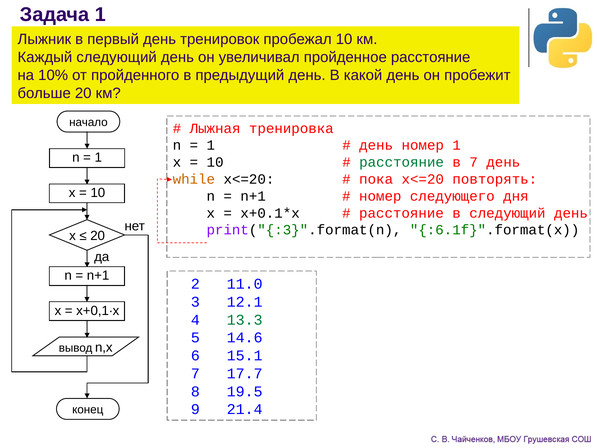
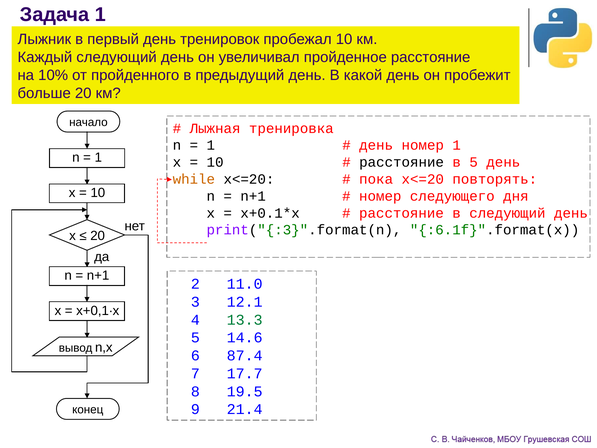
расстояние colour: green -> black (402, 162)
в 7: 7 -> 5 (474, 162)
15.1: 15.1 -> 87.4 (245, 355)
